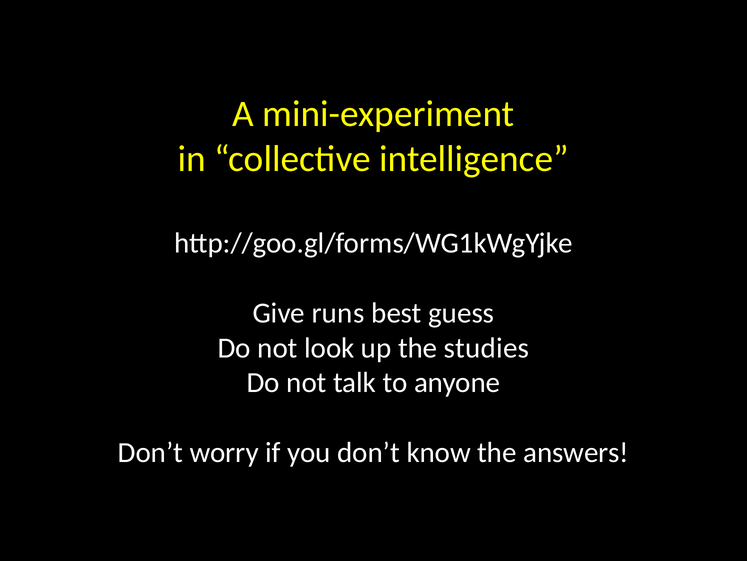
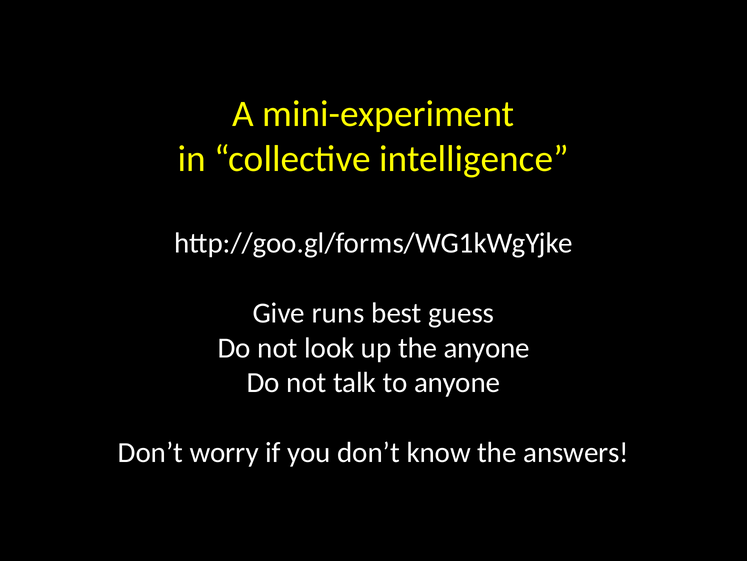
the studies: studies -> anyone (487, 347)
